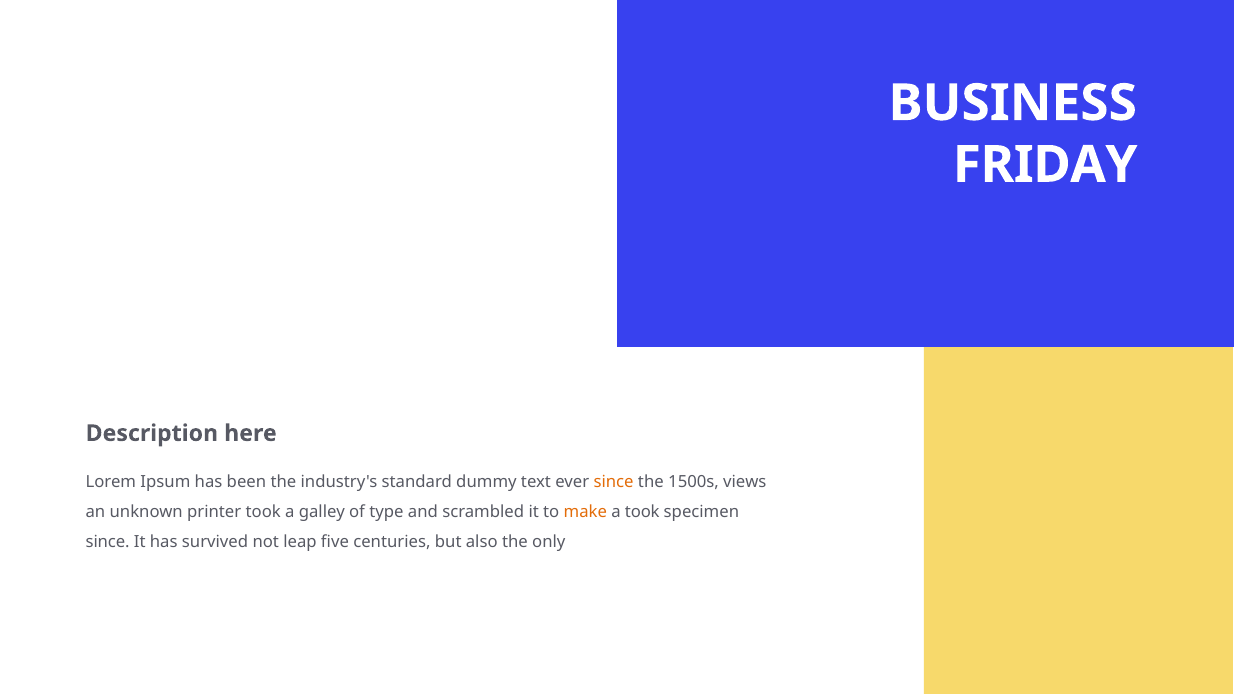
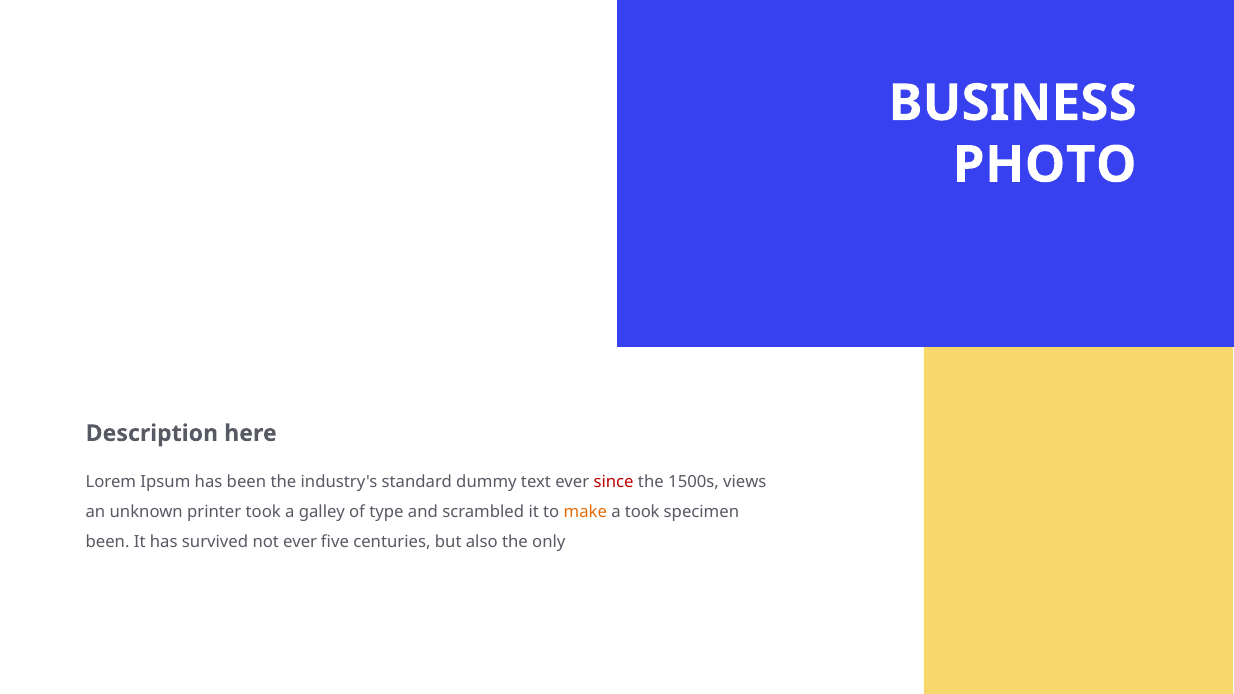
FRIDAY: FRIDAY -> PHOTO (1045, 165)
since colour: orange -> red (614, 482)
since: since -> been (108, 542)
not leap: leap -> ever (300, 542)
